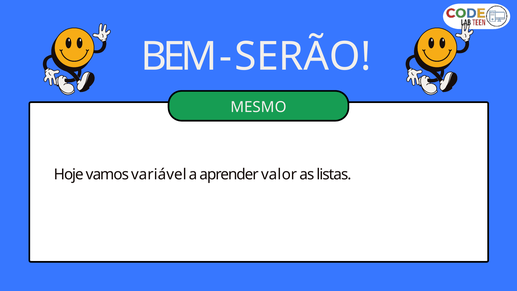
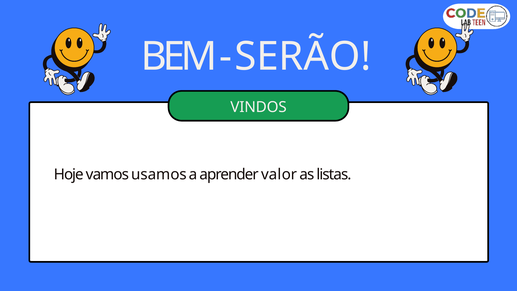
MESMO: MESMO -> VINDOS (259, 107)
variável: variável -> usamos (159, 174)
